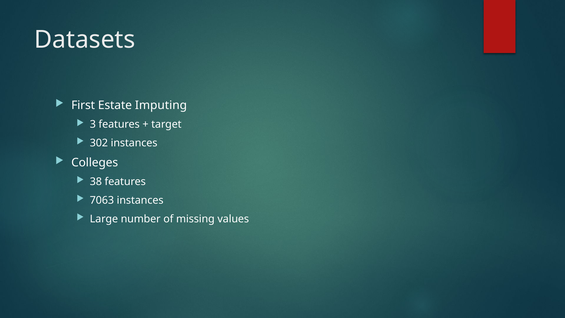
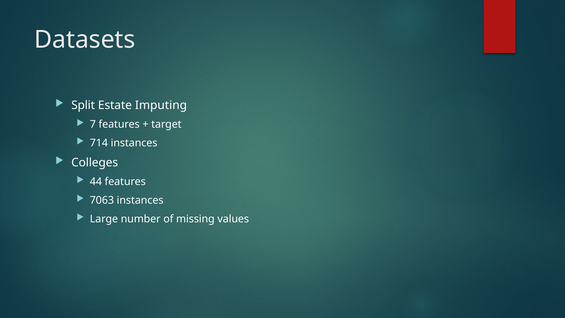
First: First -> Split (83, 105)
3: 3 -> 7 (93, 124)
302: 302 -> 714 (99, 143)
38: 38 -> 44 (96, 182)
